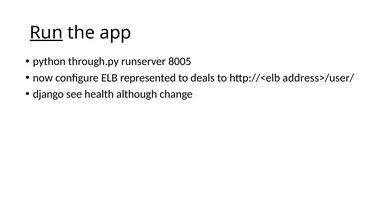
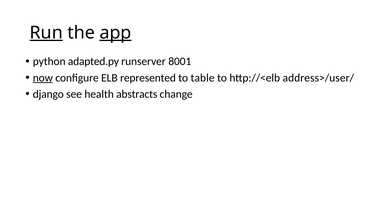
app underline: none -> present (116, 33)
through.py: through.py -> adapted.py (93, 61)
8005: 8005 -> 8001 (180, 61)
now underline: none -> present (43, 78)
deals: deals -> table (203, 78)
although: although -> abstracts (137, 94)
